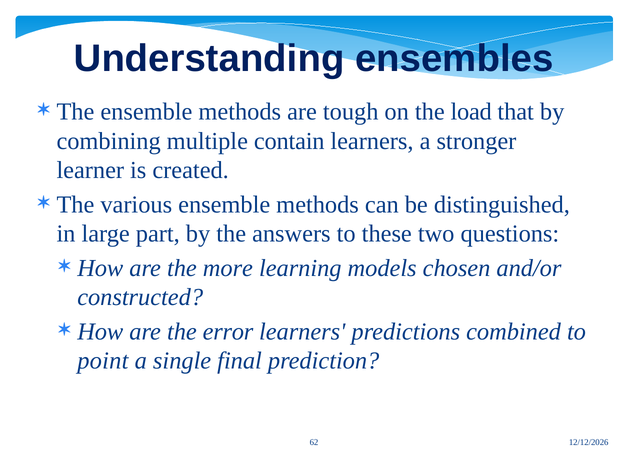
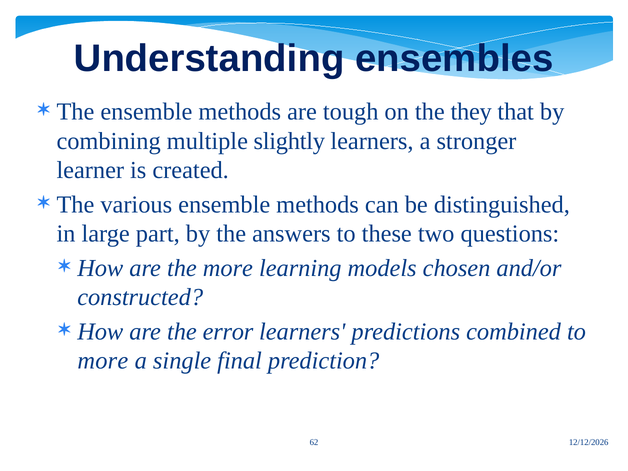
load: load -> they (471, 112)
contain: contain -> slightly (289, 141)
point: point -> more (103, 361)
